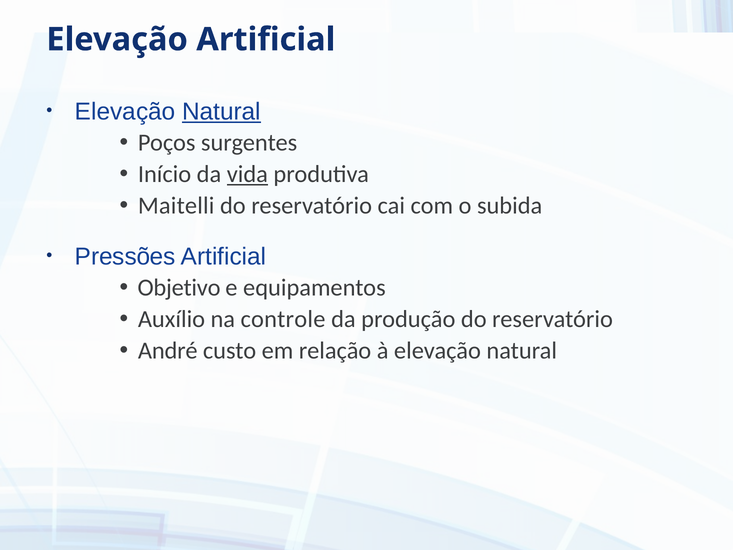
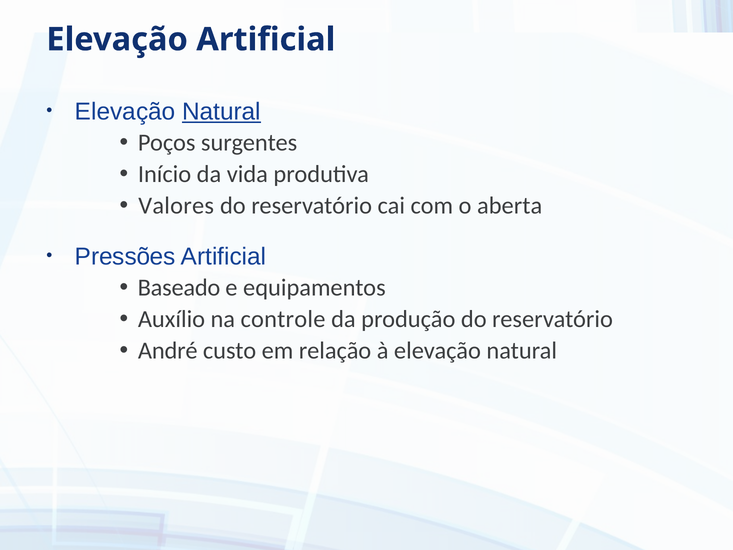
vida underline: present -> none (247, 174)
Maitelli: Maitelli -> Valores (176, 206)
subida: subida -> aberta (510, 206)
Objetivo: Objetivo -> Baseado (179, 288)
